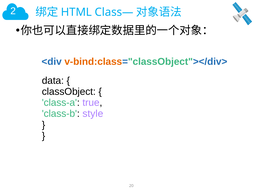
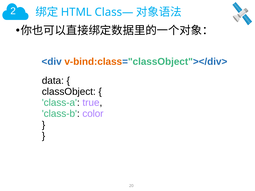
style: style -> color (93, 114)
